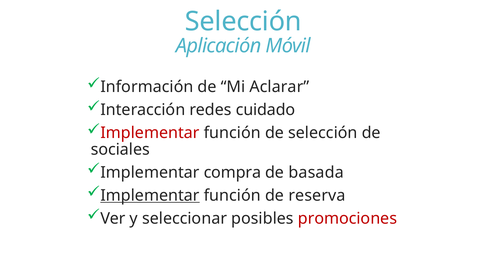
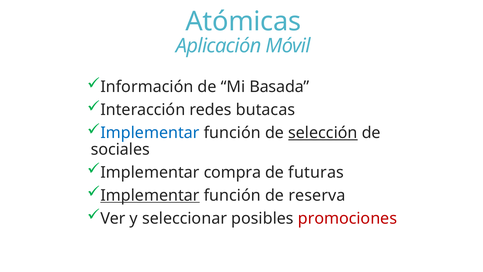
Selección: Selección -> Atómicas (243, 21)
Aclarar: Aclarar -> Basada (279, 87)
cuidado: cuidado -> butacas (265, 110)
Implementar colour: red -> blue (150, 133)
selección underline: none -> present (323, 133)
basada: basada -> futuras (316, 172)
